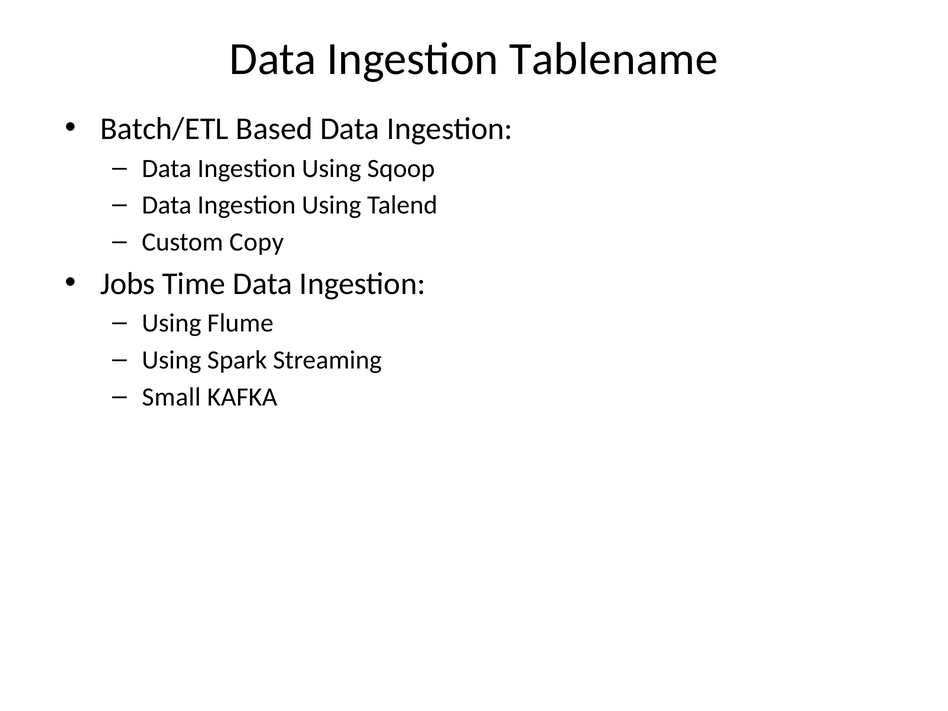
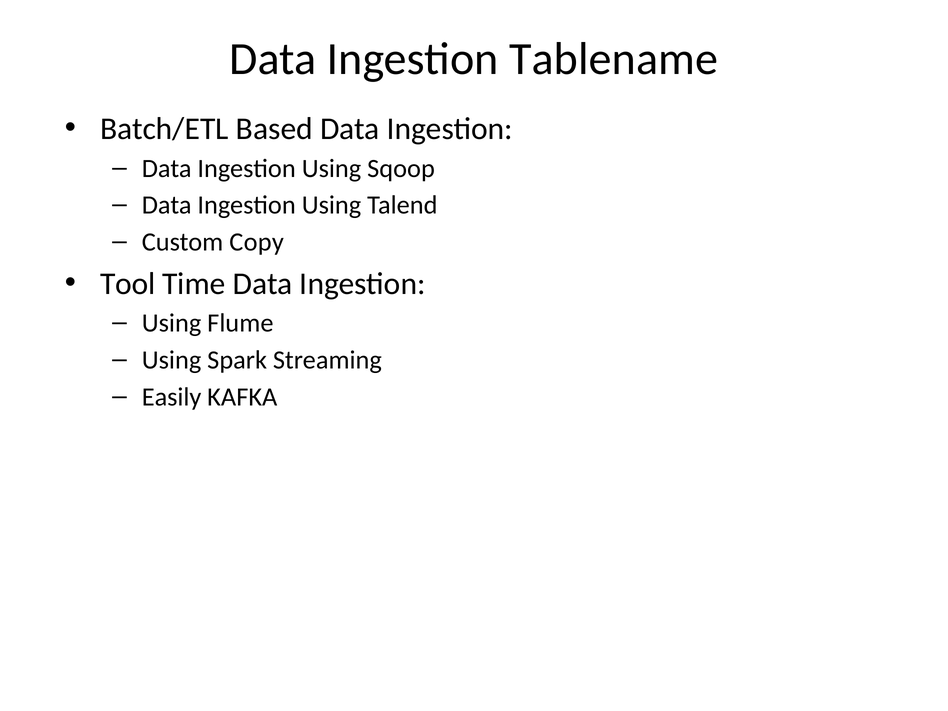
Jobs: Jobs -> Tool (128, 284)
Small: Small -> Easily (172, 397)
